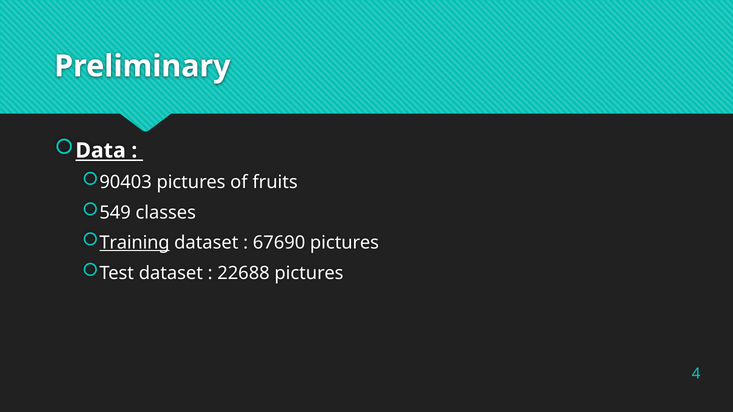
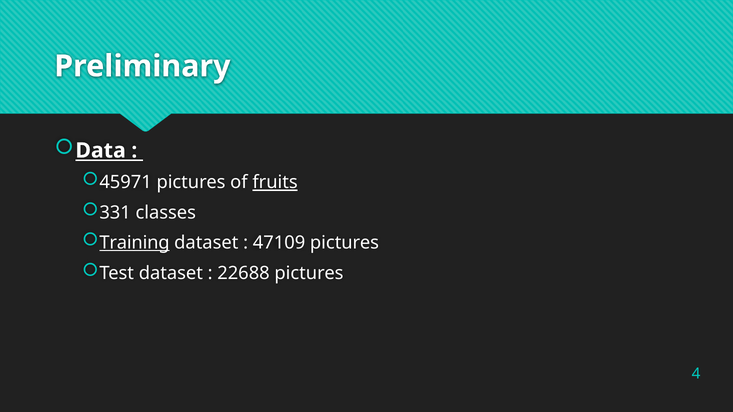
90403: 90403 -> 45971 (126, 182)
fruits underline: none -> present (275, 182)
549: 549 -> 331 (115, 213)
67690: 67690 -> 47109 (279, 243)
